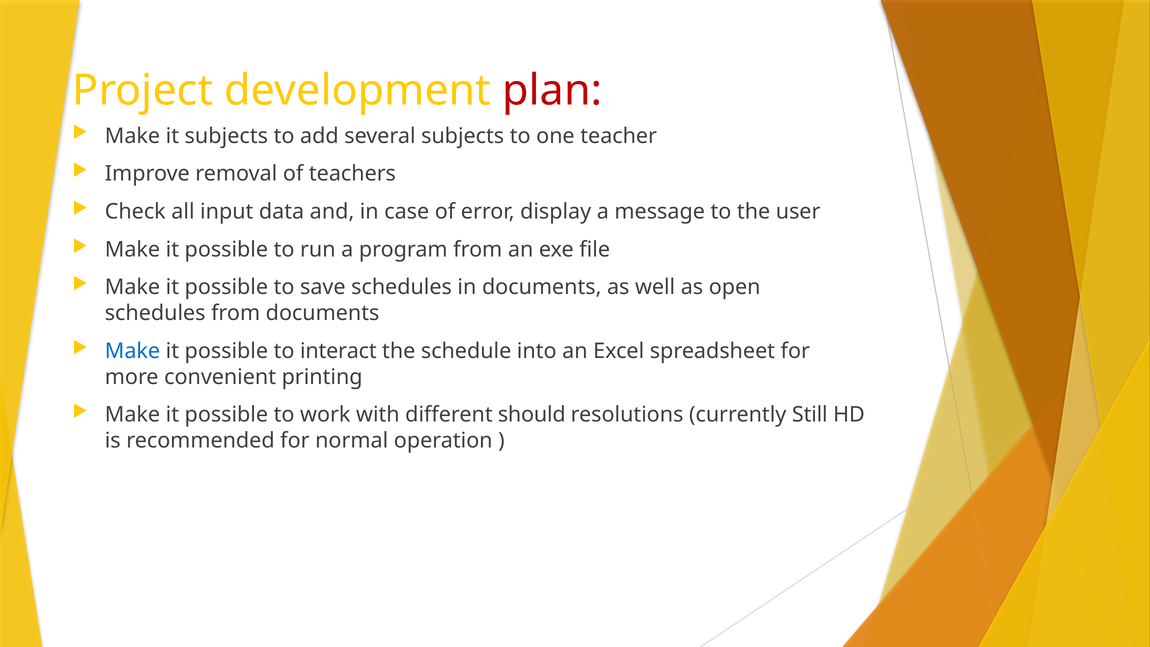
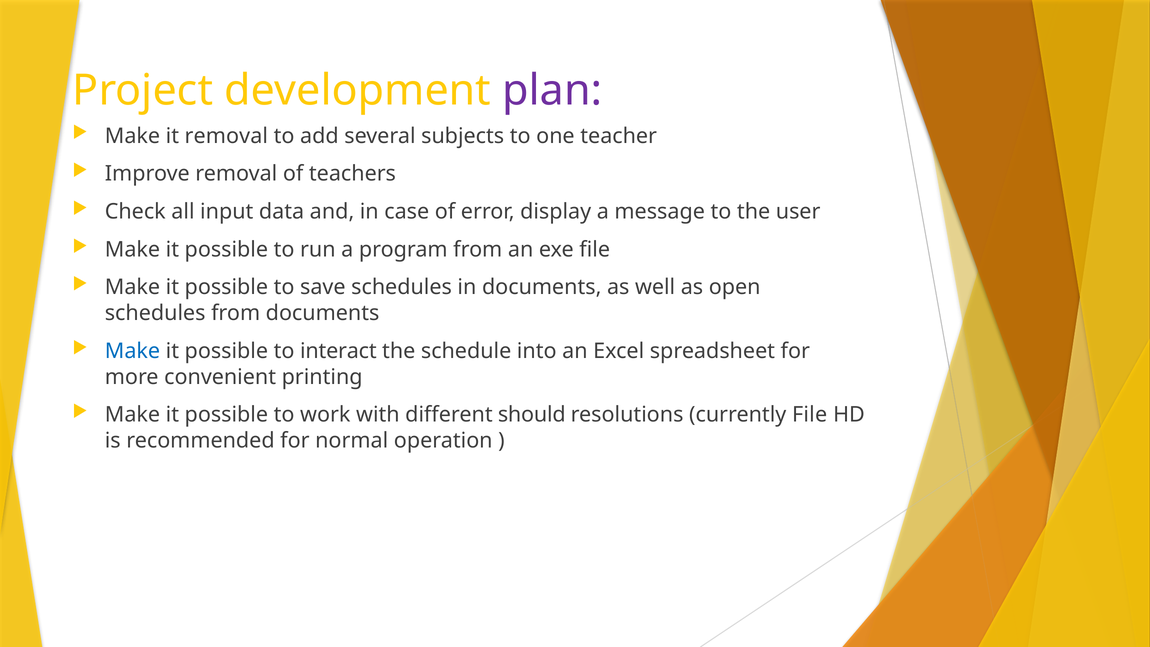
plan colour: red -> purple (552, 91)
it subjects: subjects -> removal (226, 136)
currently Still: Still -> File (810, 415)
